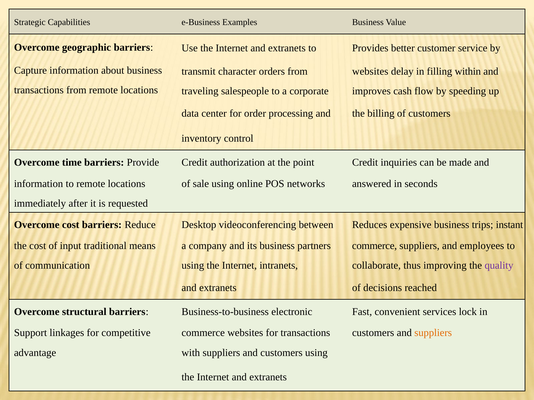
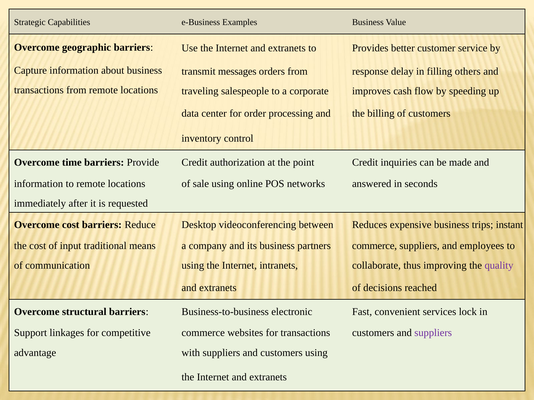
character: character -> messages (237, 71)
from websites: websites -> response (370, 71)
within: within -> others (468, 71)
suppliers colour: orange -> purple (433, 333)
